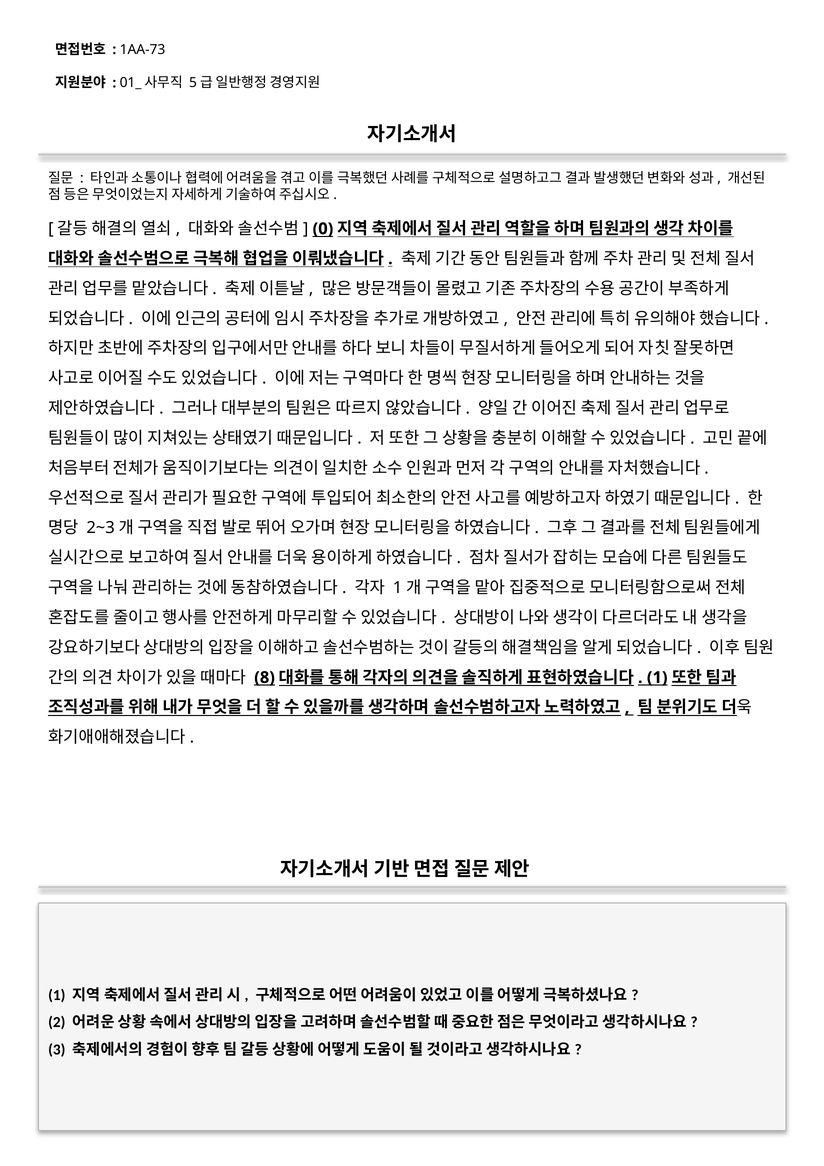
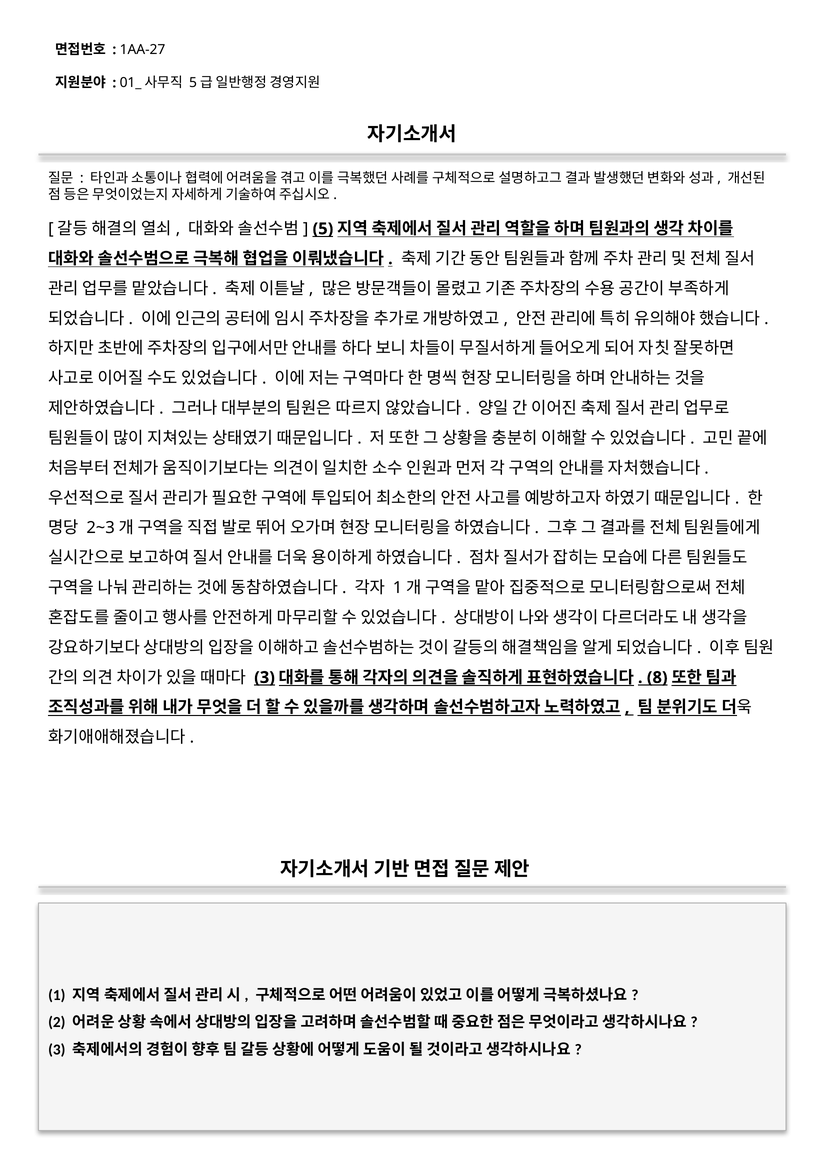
1AA-73: 1AA-73 -> 1AA-27 (143, 50)
0: 0 -> 5 (323, 229)
8: 8 -> 3 (265, 677)
1: 1 -> 8 (657, 677)
